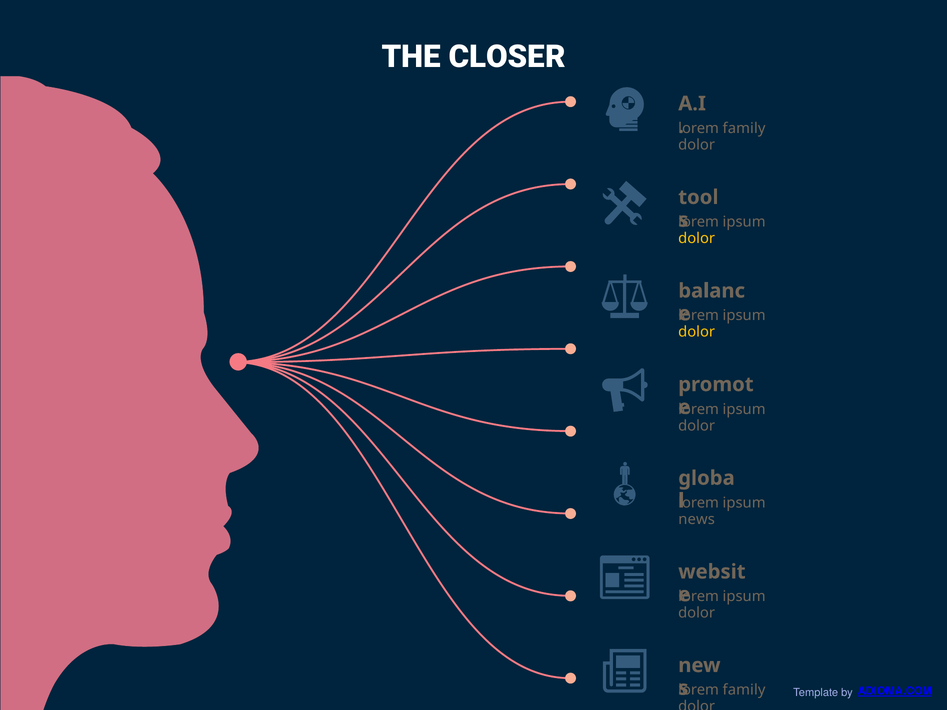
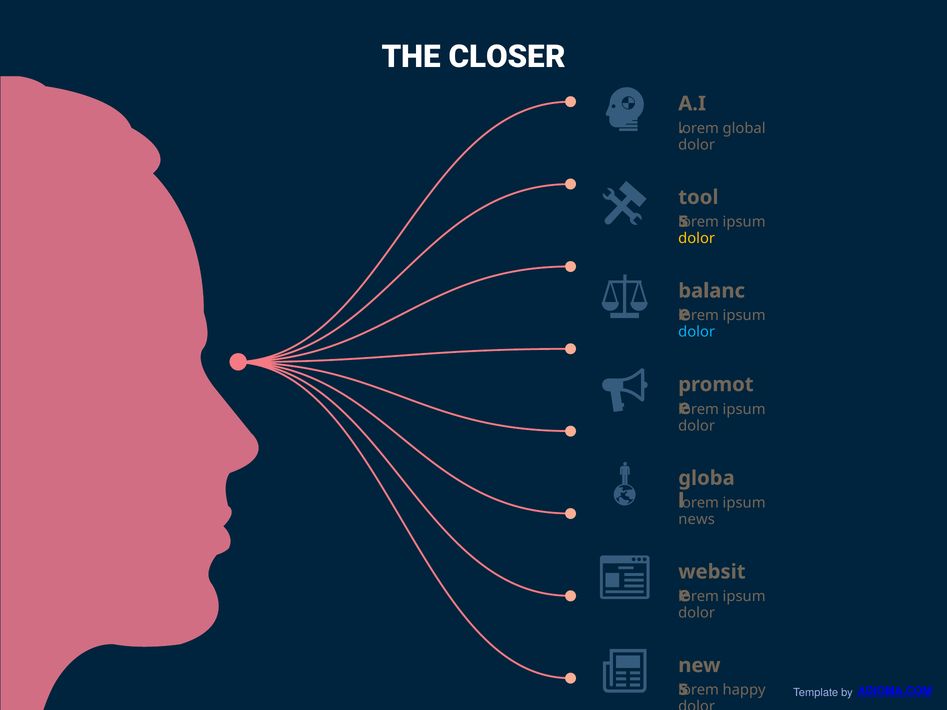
family: family -> global (744, 128)
dolor colour: yellow -> light blue (697, 332)
family: family -> happy (744, 690)
